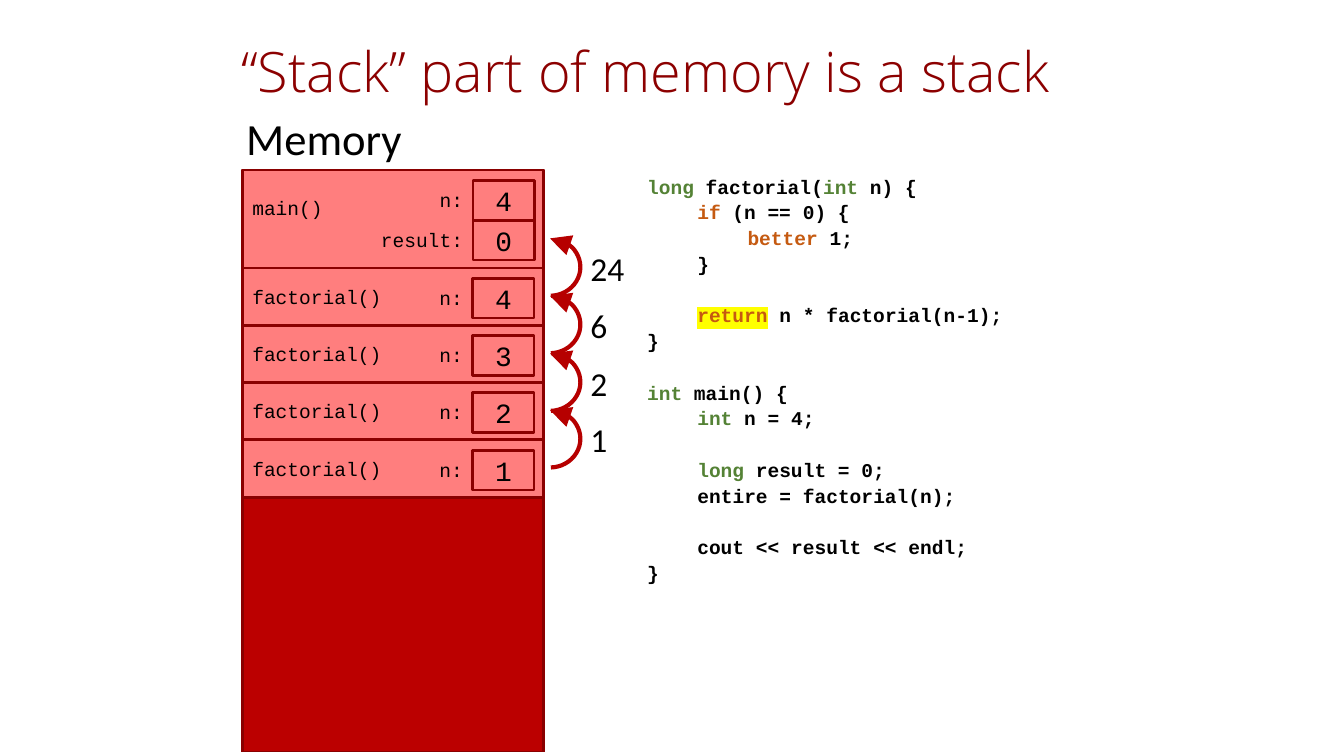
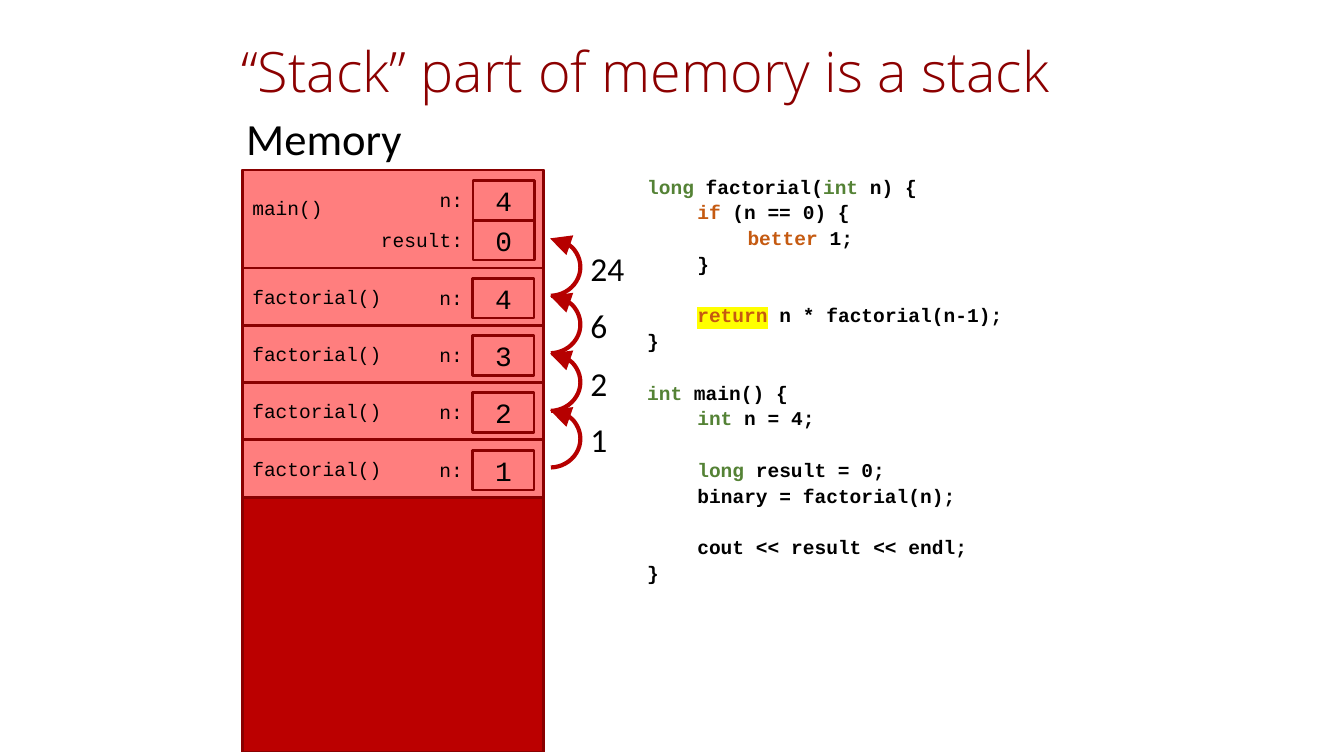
entire: entire -> binary (733, 497)
